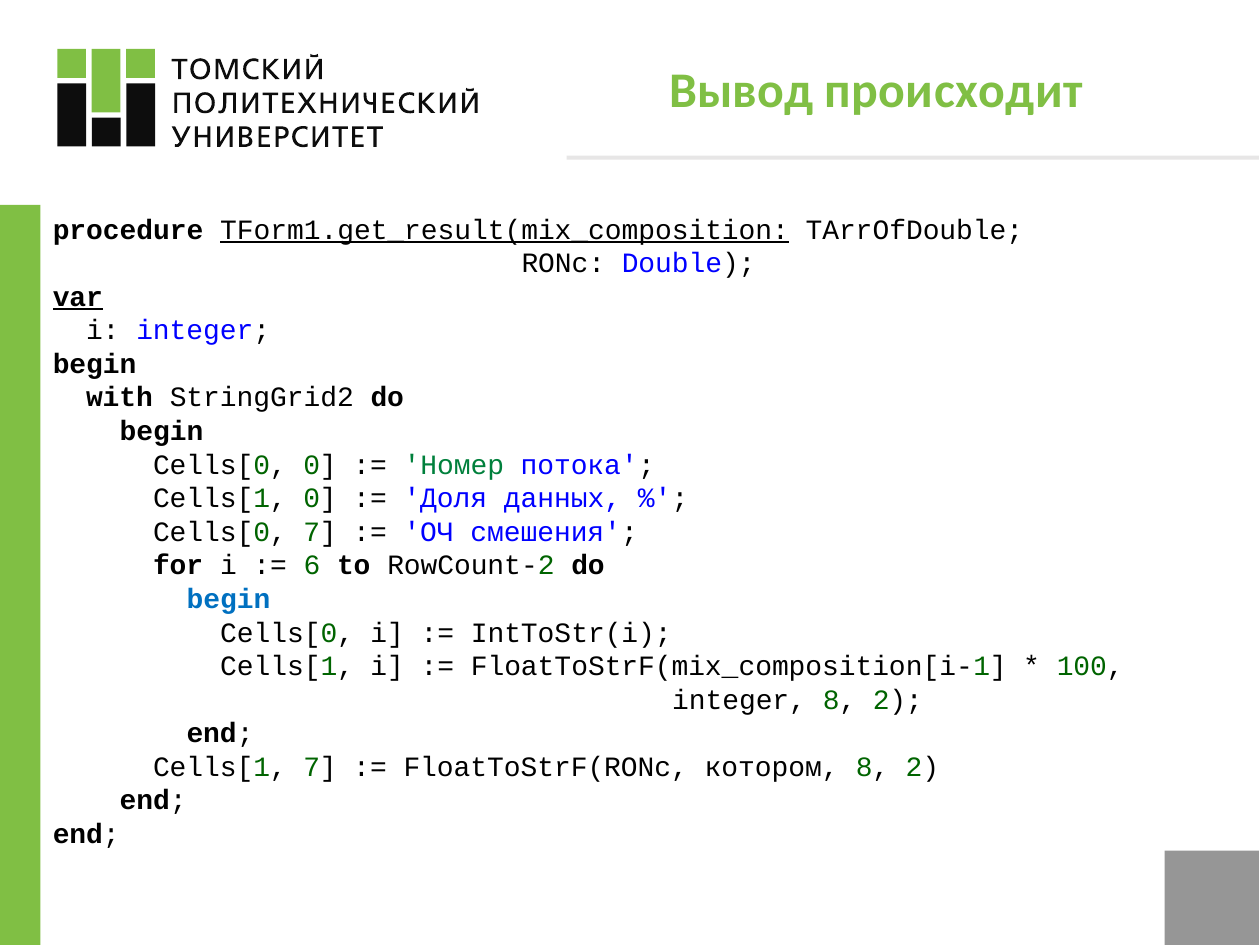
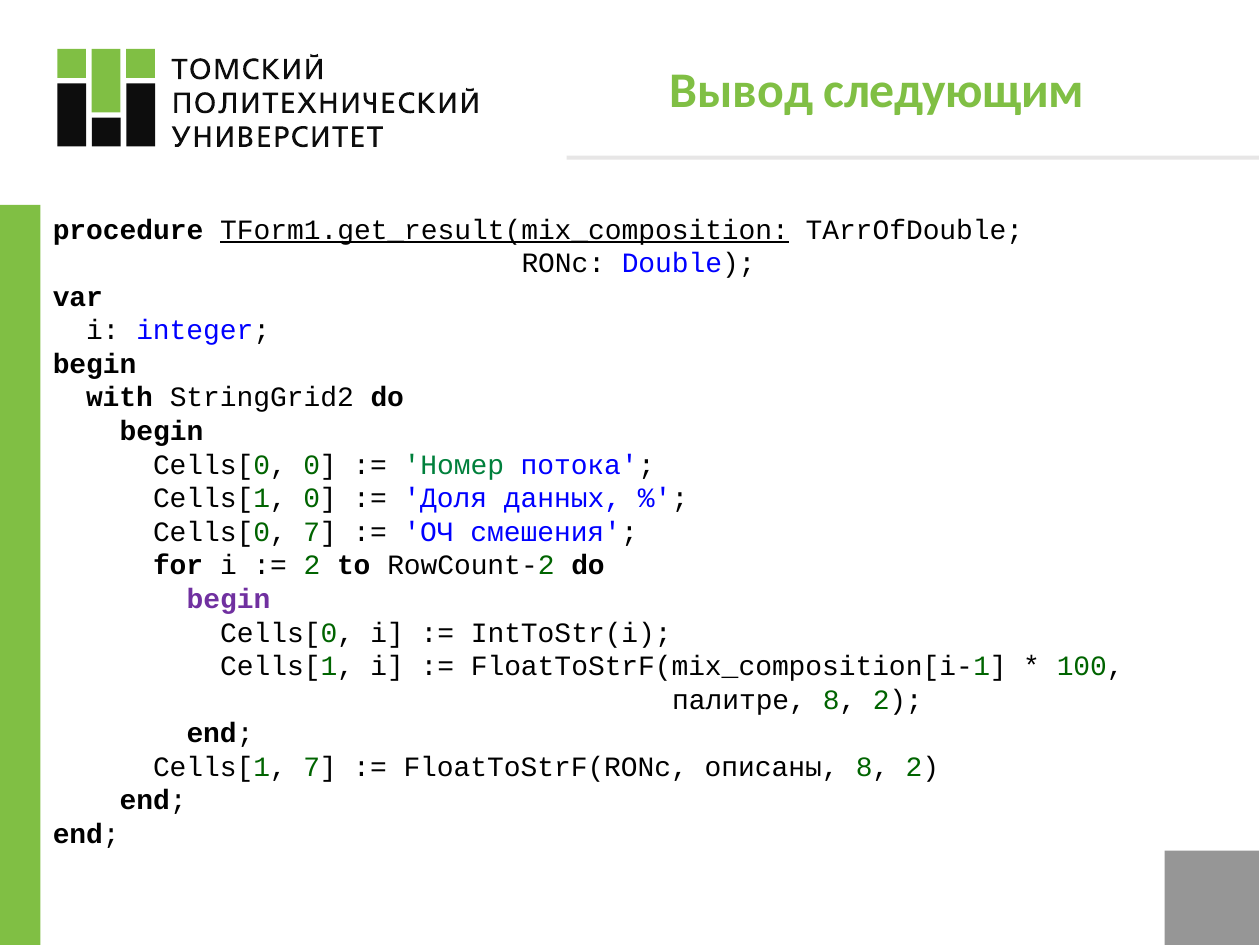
происходит: происходит -> следующим (954, 91)
var underline: present -> none (78, 297)
6: 6 -> 2 (312, 565)
begin colour: blue -> purple (229, 599)
integer: integer -> палитре (739, 699)
котором: котором -> описаны (772, 766)
